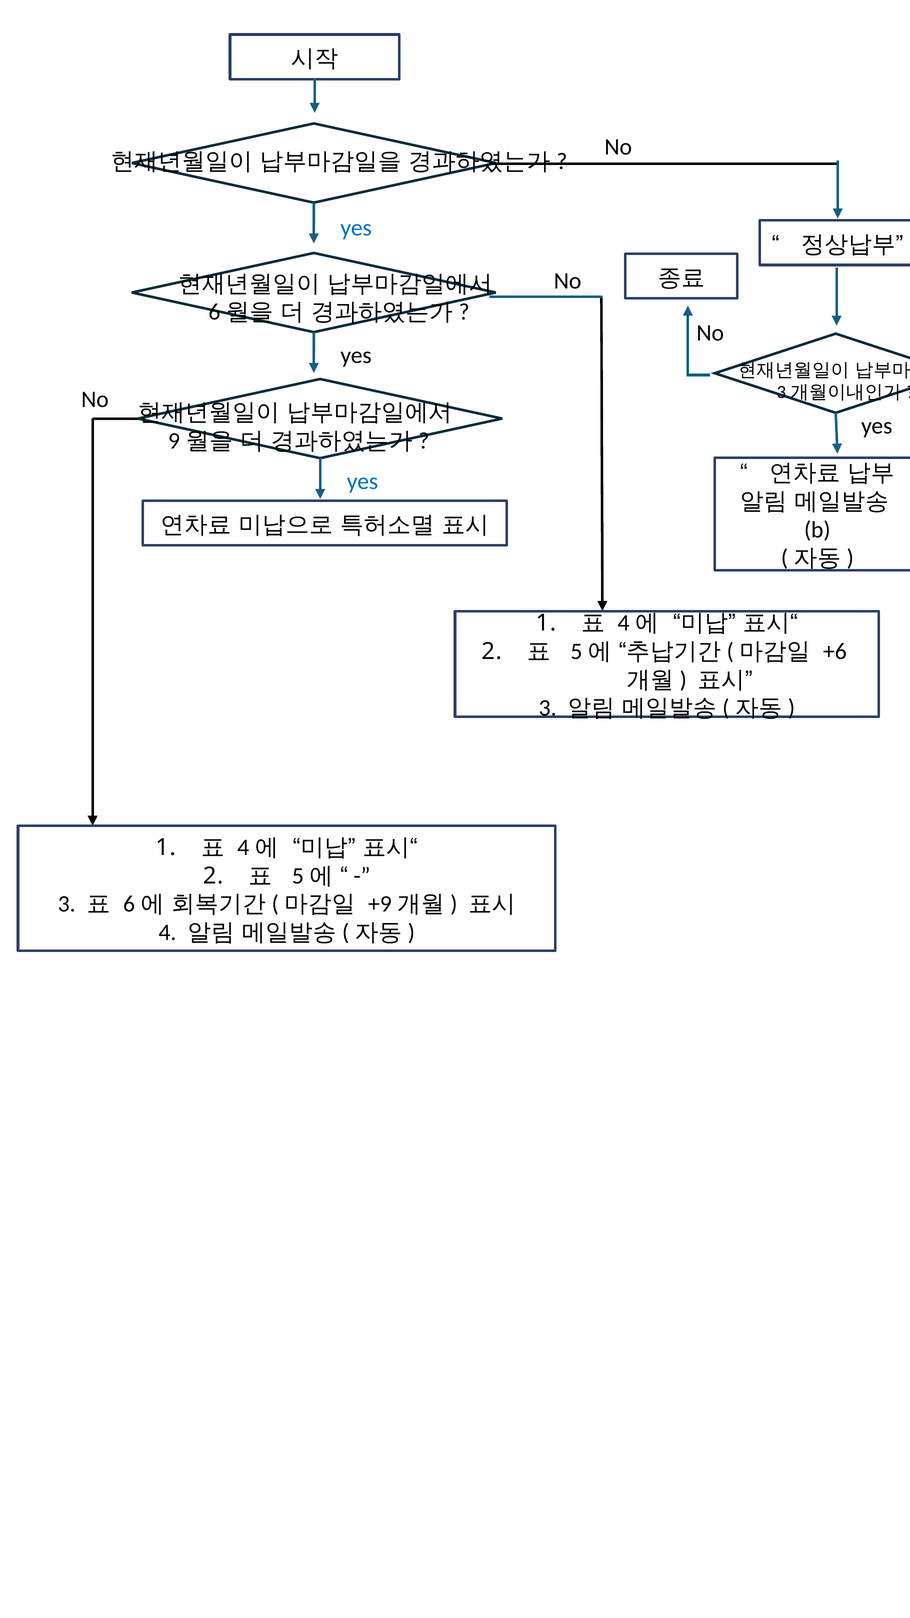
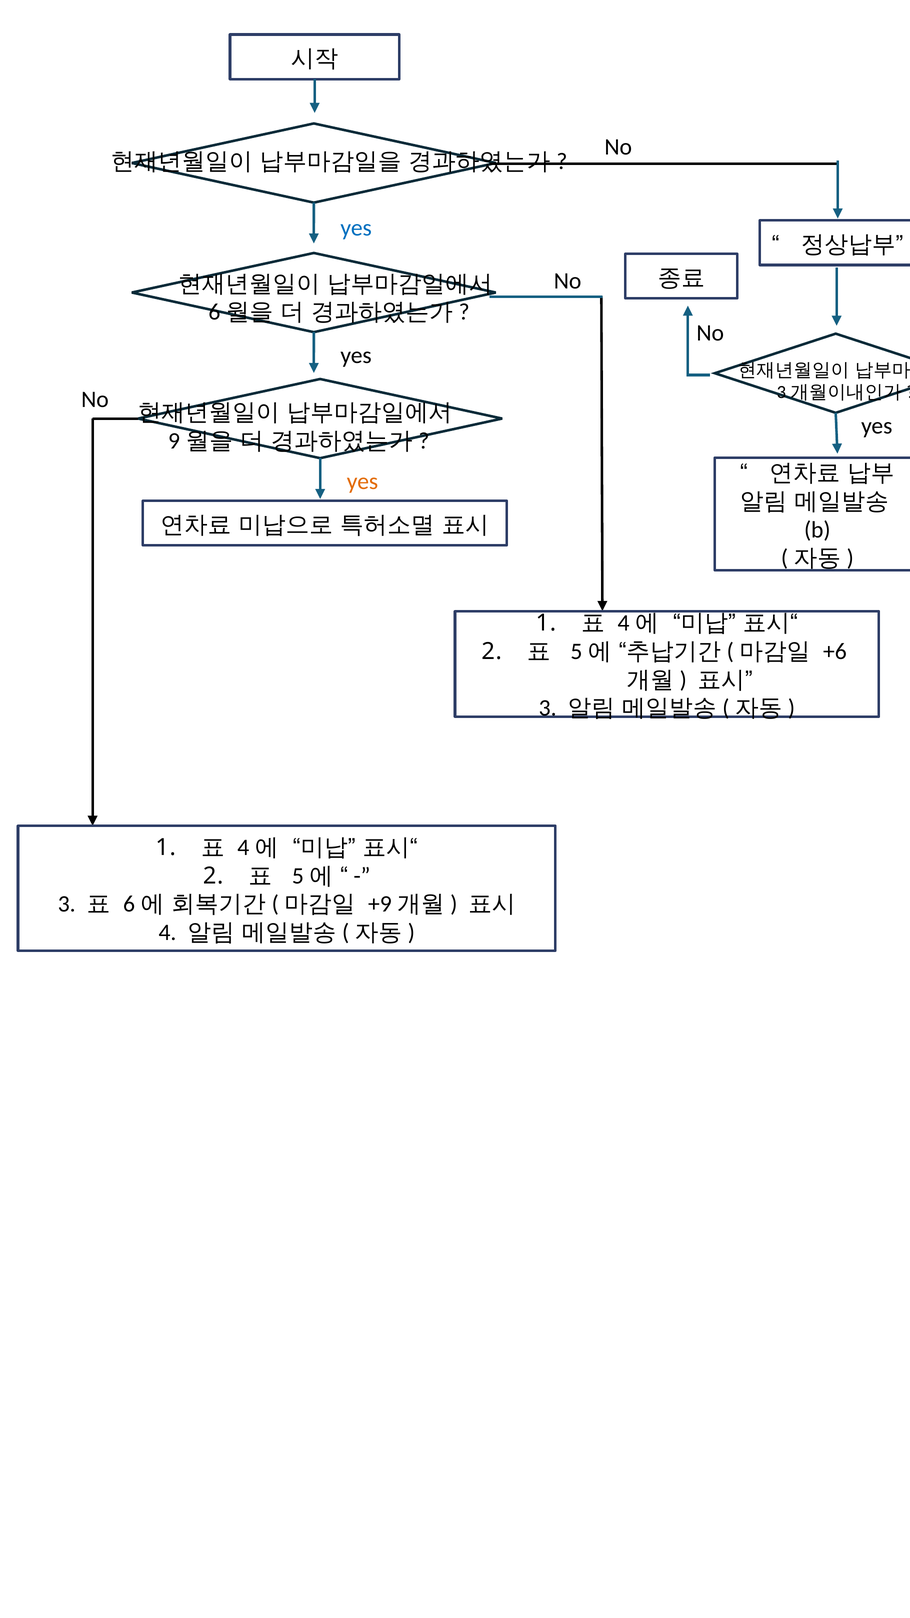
yes colour: blue -> orange (362, 481)
